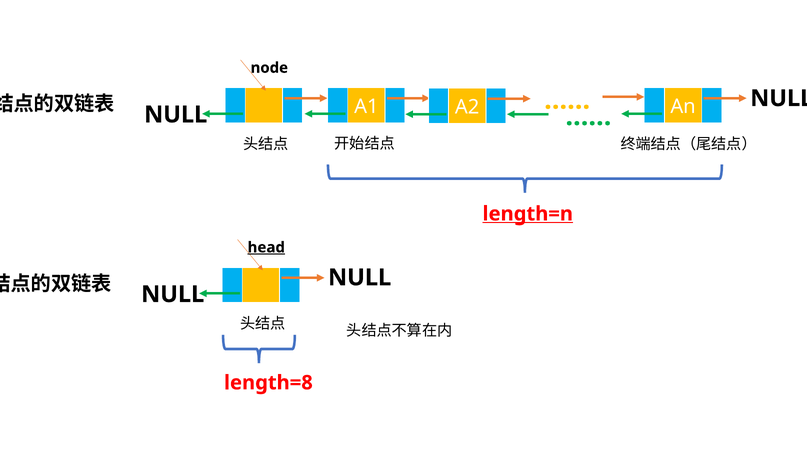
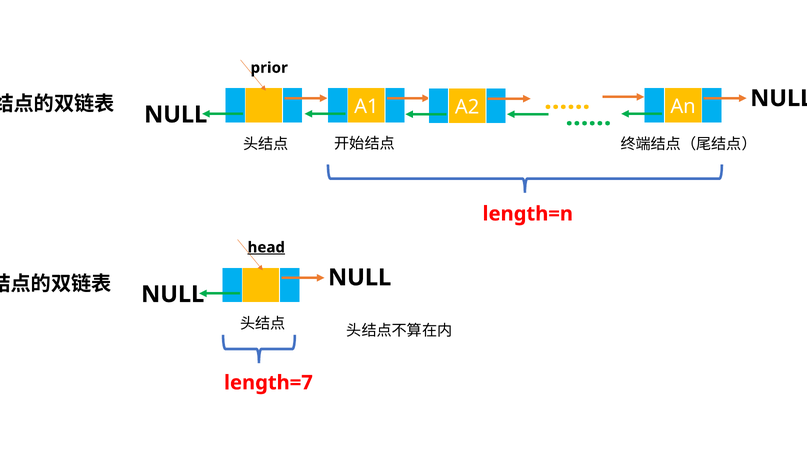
node: node -> prior (269, 68)
length=n underline: present -> none (528, 214)
length=8: length=8 -> length=7 (268, 383)
